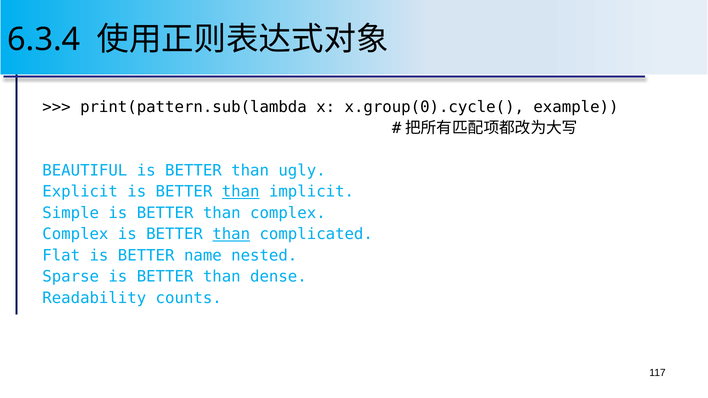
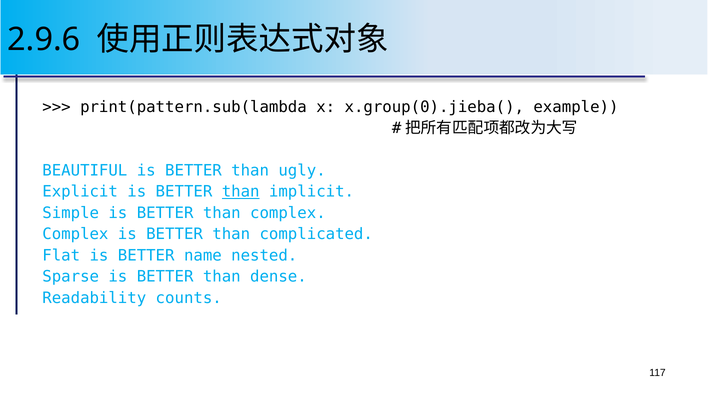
6.3.4: 6.3.4 -> 2.9.6 (44, 40)
x.group(0).cycle(: x.group(0).cycle( -> x.group(0).jieba( (434, 107)
than underline: present -> none (231, 234)
